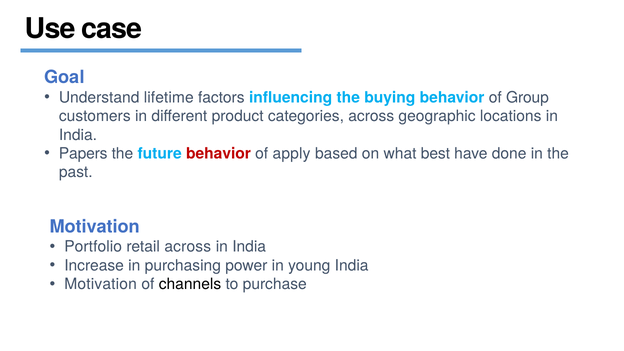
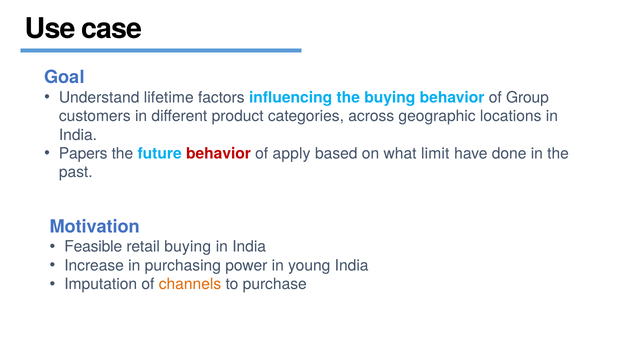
best: best -> limit (435, 154)
Portfolio: Portfolio -> Feasible (93, 247)
retail across: across -> buying (188, 247)
Motivation: Motivation -> Imputation (101, 284)
channels colour: black -> orange (190, 284)
